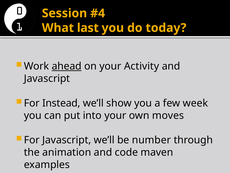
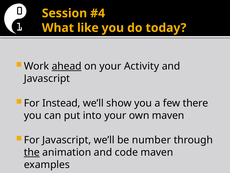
last: last -> like (88, 28)
week: week -> there (195, 103)
own moves: moves -> maven (168, 115)
the underline: none -> present (32, 152)
